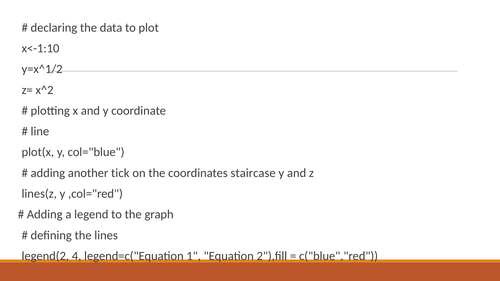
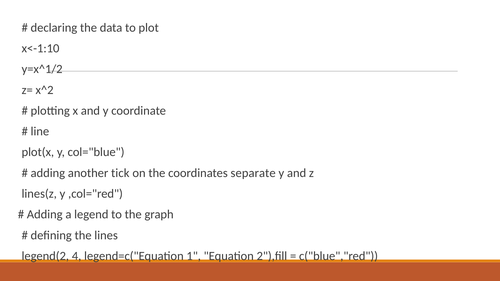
staircase: staircase -> separate (253, 173)
